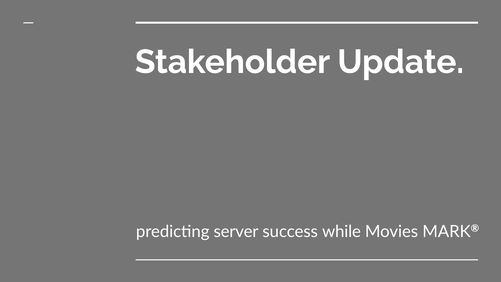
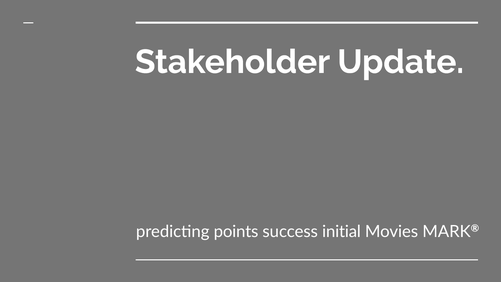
server: server -> points (236, 231)
while: while -> initial (341, 231)
